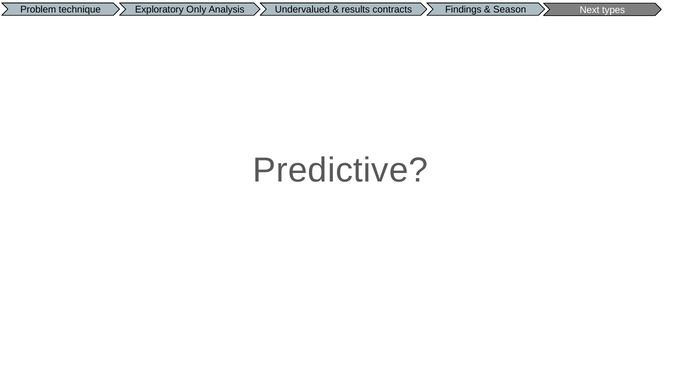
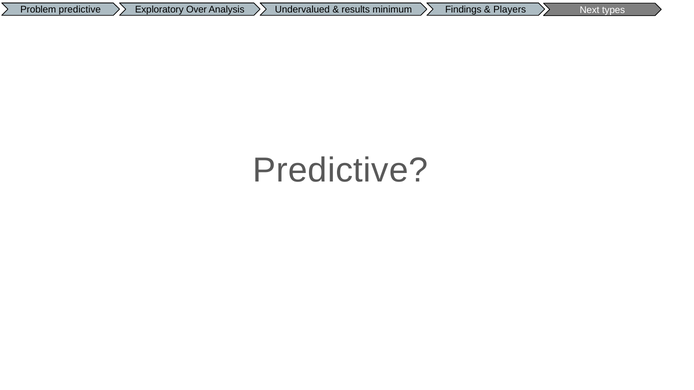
Problem technique: technique -> predictive (80, 10)
Only: Only -> Over (196, 10)
contracts: contracts -> minimum (392, 10)
Season: Season -> Players (510, 10)
